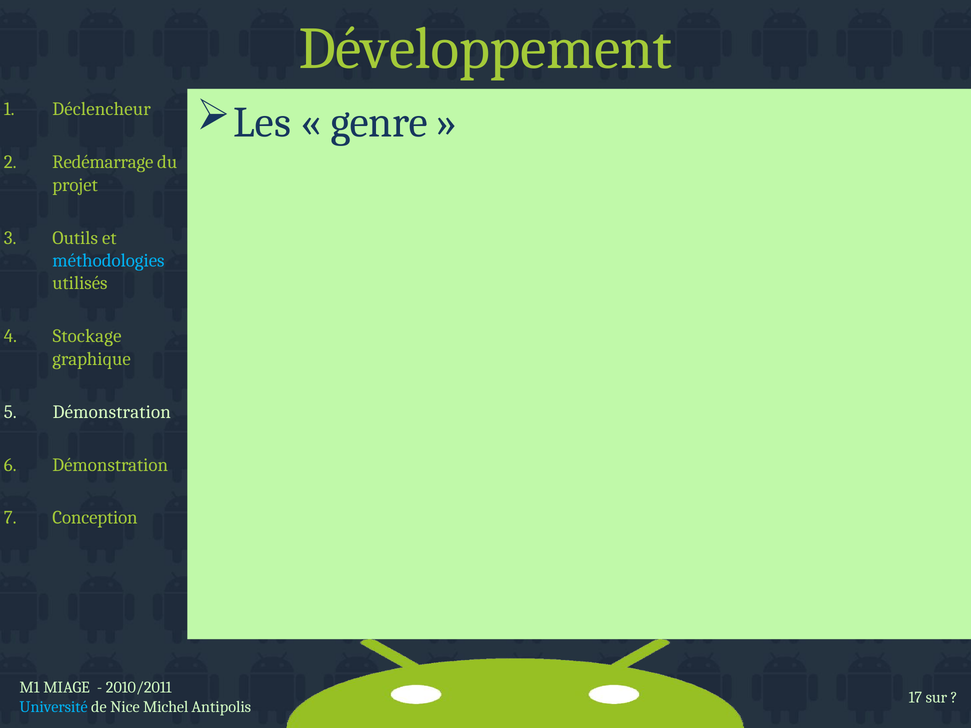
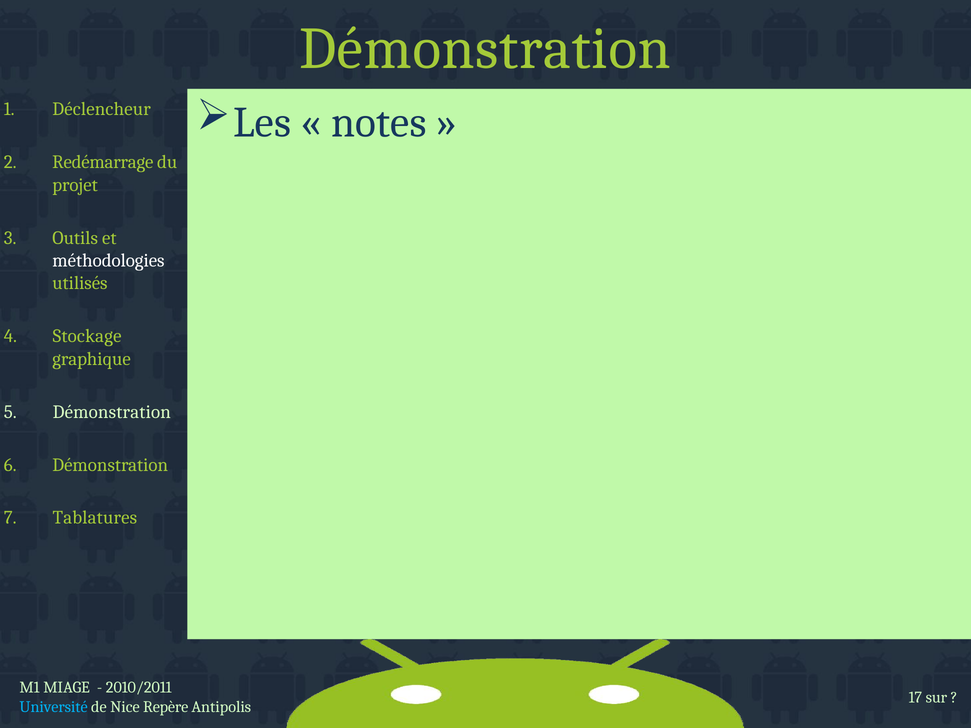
Développement: Développement -> Démonstration (485, 49)
genre: genre -> notes (379, 123)
méthodologies colour: light blue -> white (108, 261)
Conception: Conception -> Tablatures (95, 518)
Michel: Michel -> Repère (166, 707)
